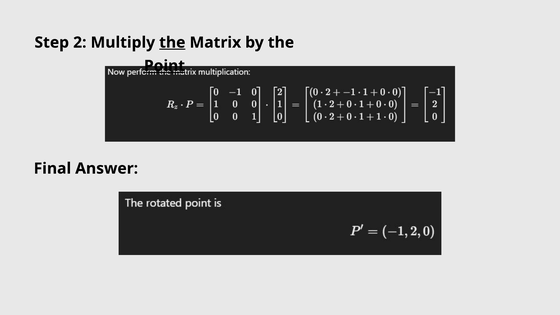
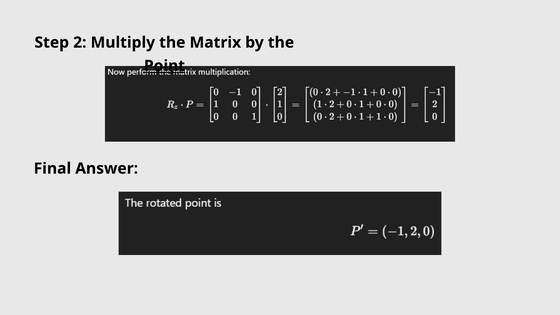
the underline: present -> none (172, 43)
